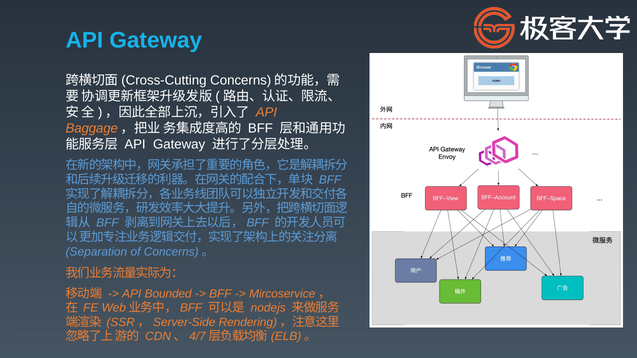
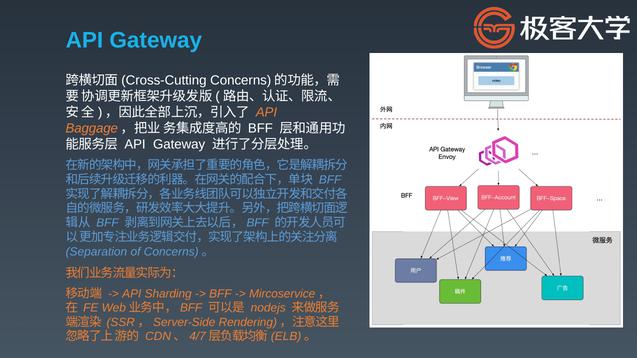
Bounded: Bounded -> Sharding (168, 294)
